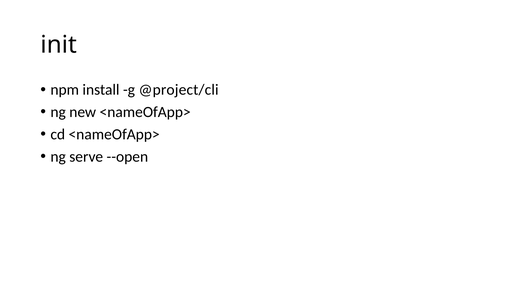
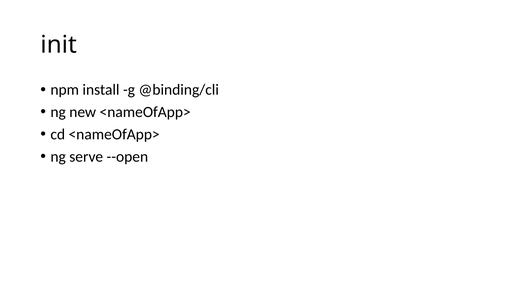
@project/cli: @project/cli -> @binding/cli (179, 90)
